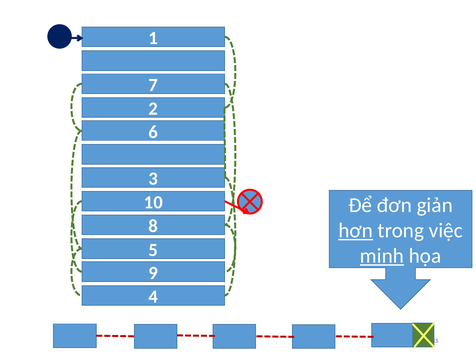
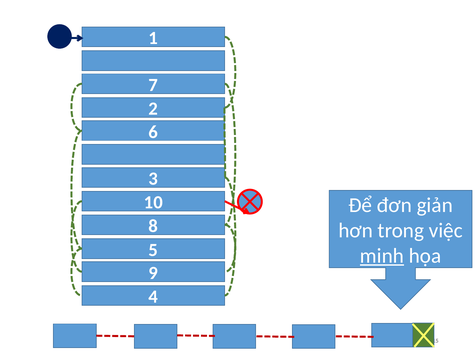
hơn underline: present -> none (356, 231)
